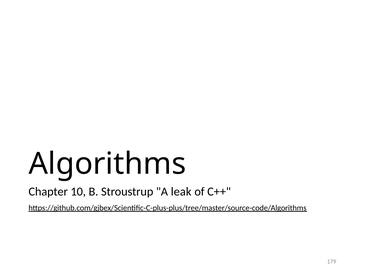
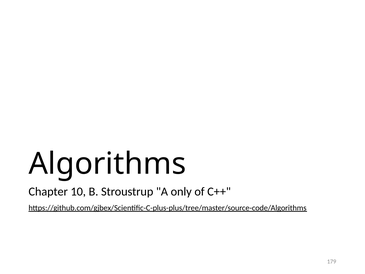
leak: leak -> only (181, 192)
